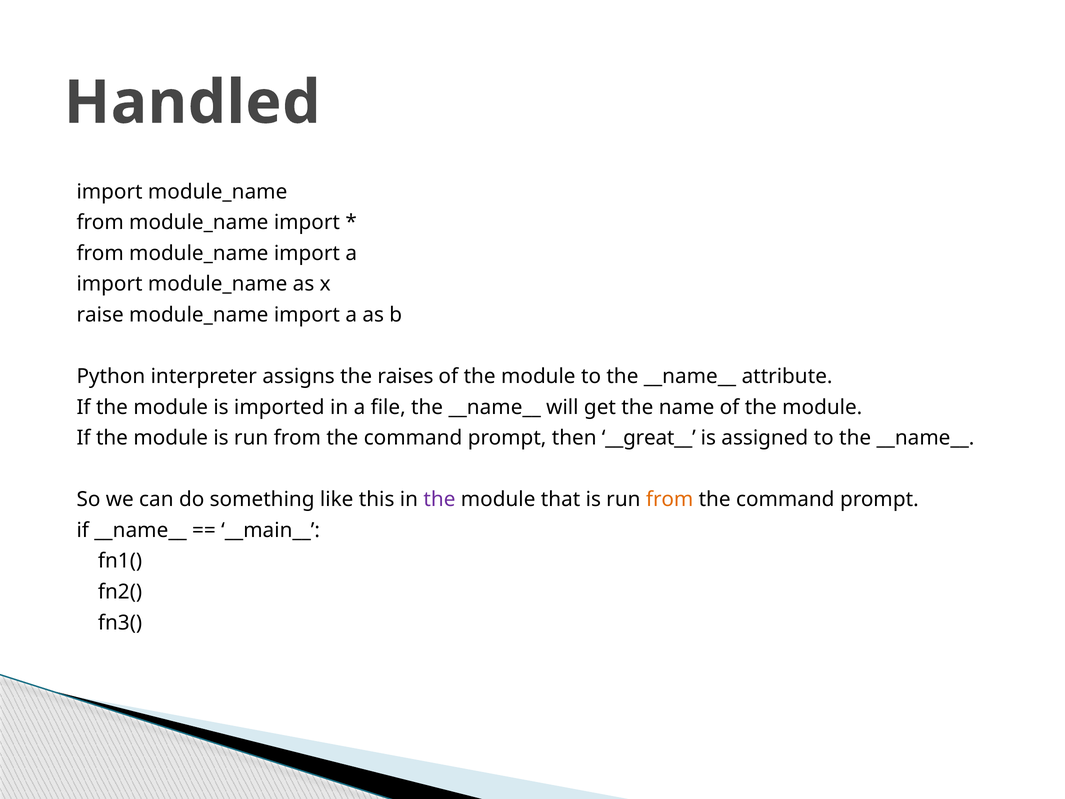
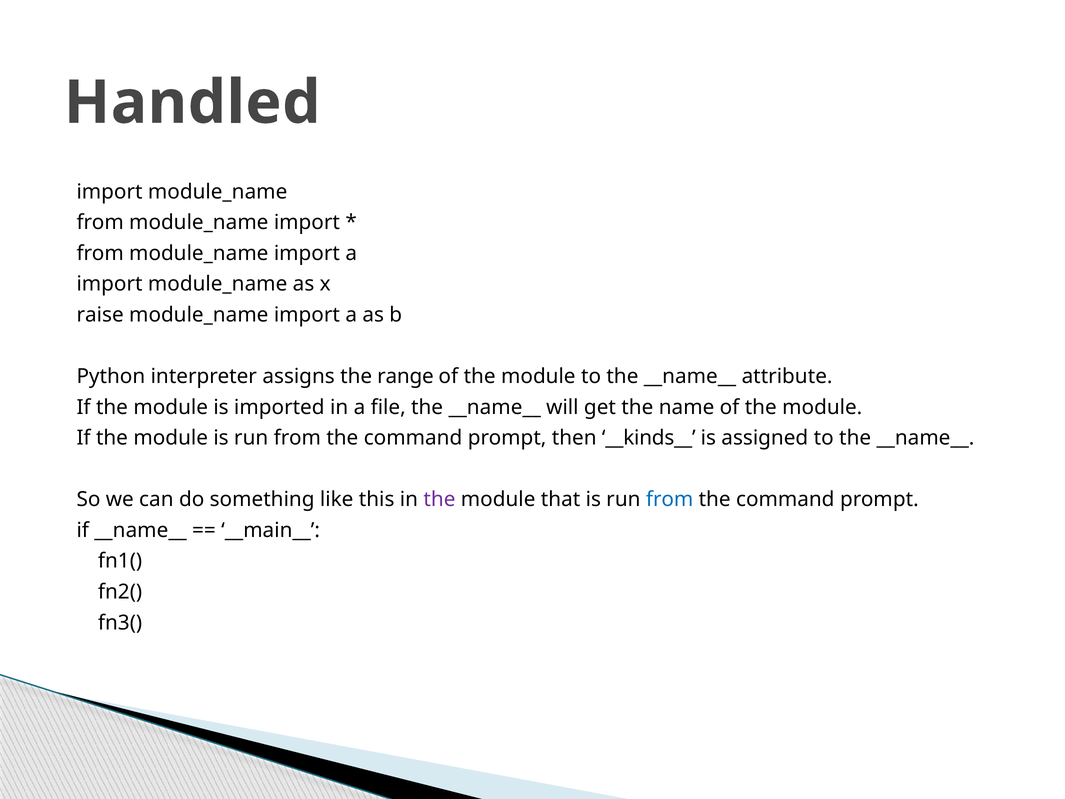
raises: raises -> range (406, 376)
__great__: __great__ -> __kinds__ (649, 438)
from colour: orange -> blue (670, 499)
